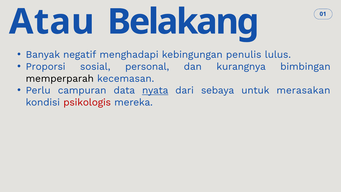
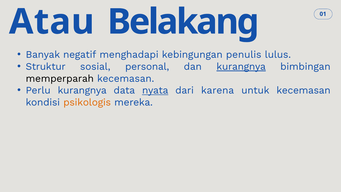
Proporsi: Proporsi -> Struktur (46, 67)
kurangnya underline: none -> present (241, 67)
Perlu campuran: campuran -> kurangnya (82, 90)
sebaya: sebaya -> karena (218, 90)
untuk merasakan: merasakan -> kecemasan (303, 90)
psikologis colour: red -> orange (87, 102)
